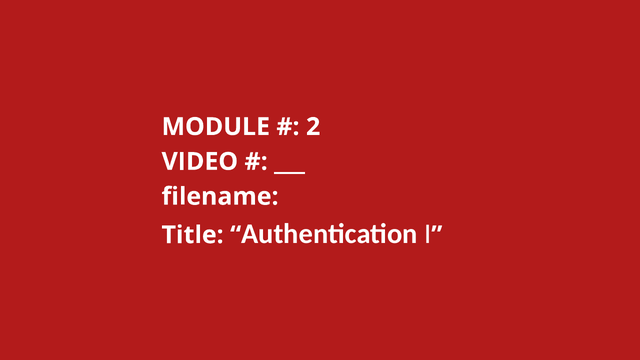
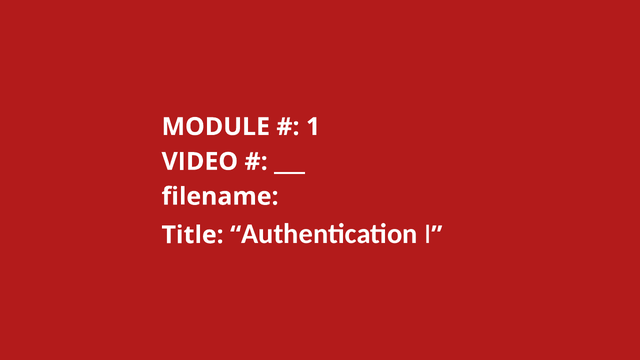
2: 2 -> 1 (313, 127)
